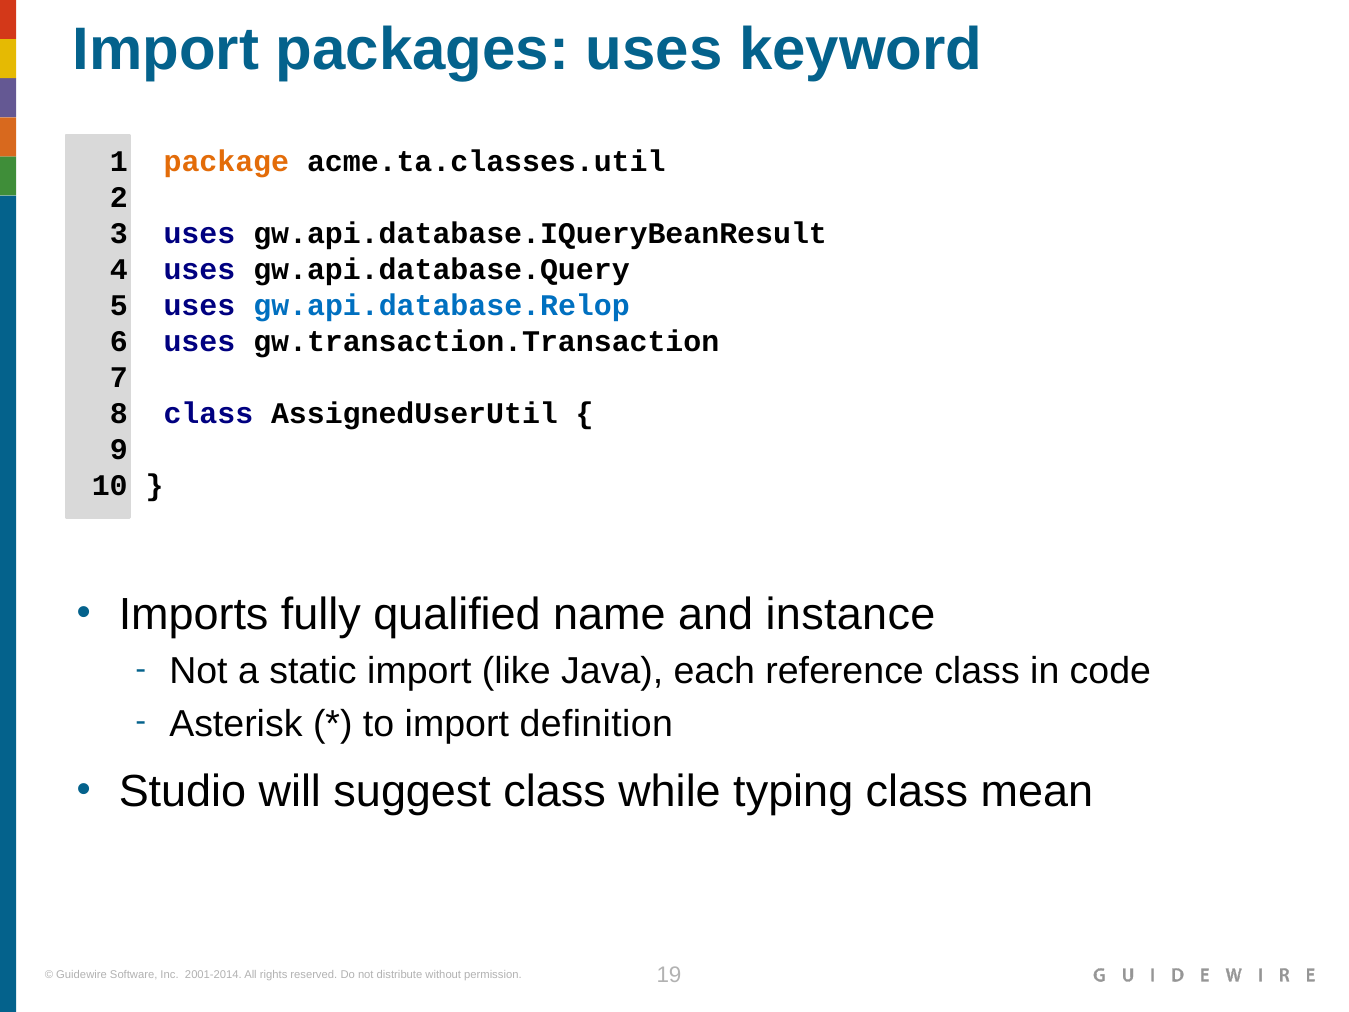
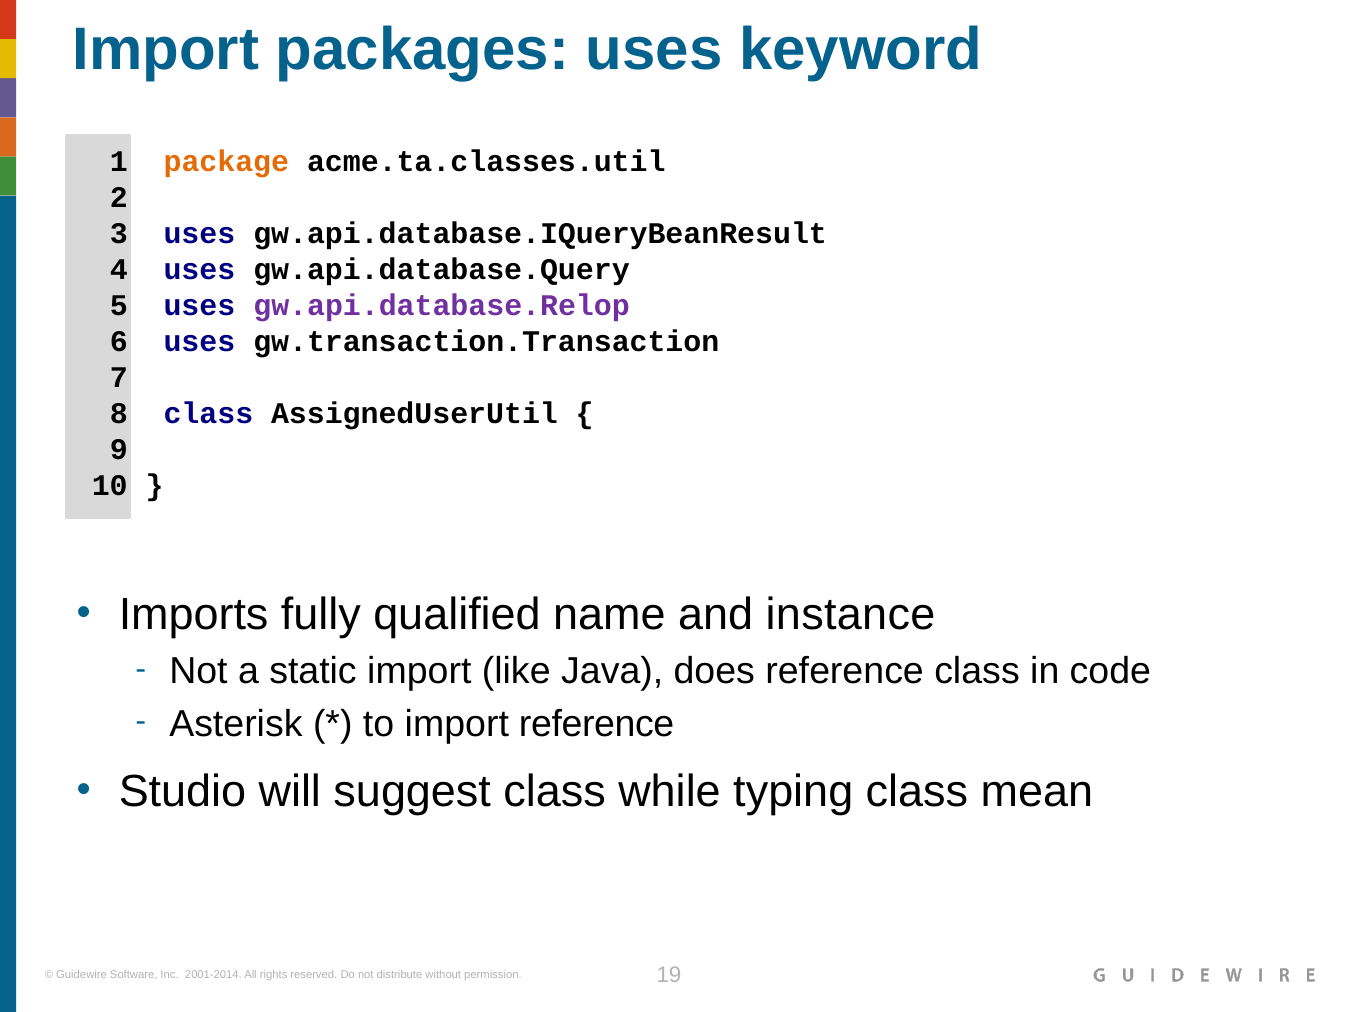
gw.api.database.Relop colour: blue -> purple (442, 306)
each: each -> does (714, 671)
import definition: definition -> reference (597, 724)
